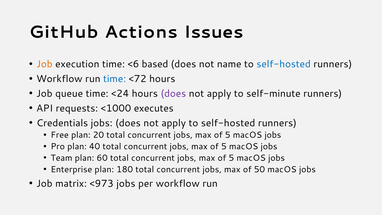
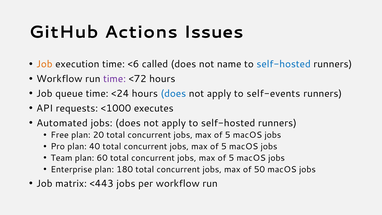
based: based -> called (155, 64)
time colour: blue -> purple (115, 79)
does colour: purple -> blue (173, 93)
self-minute: self-minute -> self-events (273, 93)
Credentials: Credentials -> Automated (62, 123)
<973: <973 -> <443 (102, 183)
